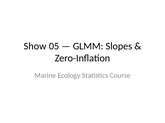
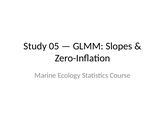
Show: Show -> Study (35, 46)
